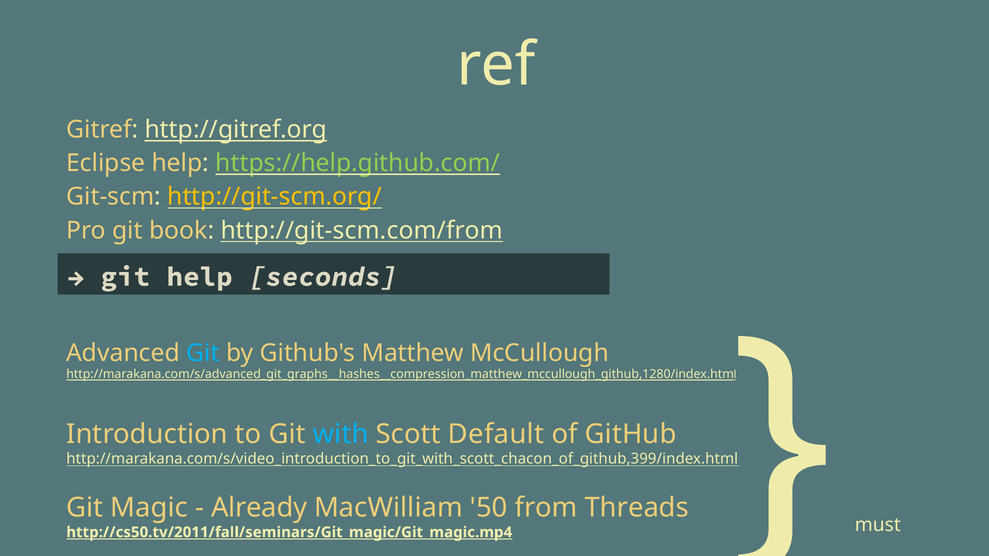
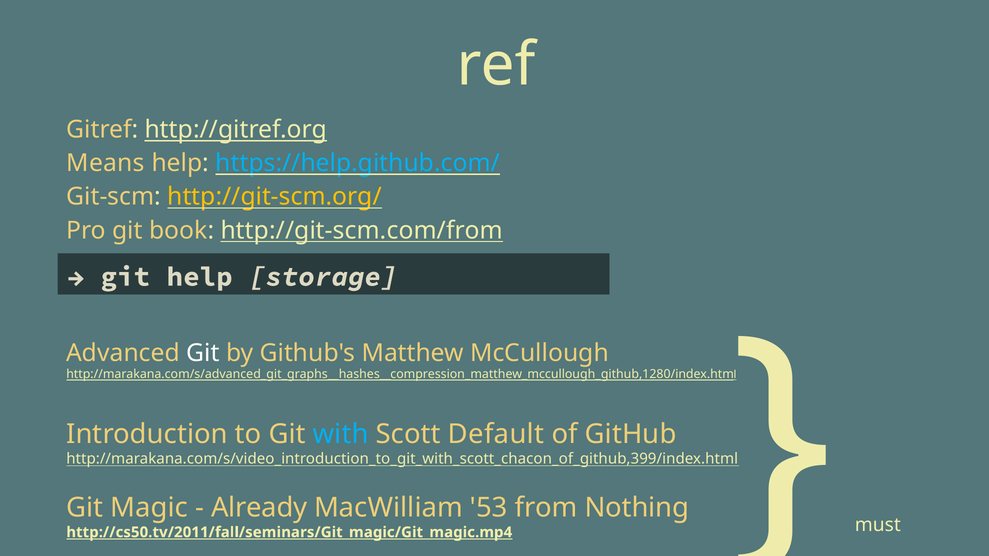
Eclipse: Eclipse -> Means (106, 163)
https://help.github.com/ colour: light green -> light blue (358, 163)
seconds: seconds -> storage (323, 277)
Git colour: light blue -> white (203, 353)
50: 50 -> 53 (489, 508)
Threads: Threads -> Nothing (637, 508)
